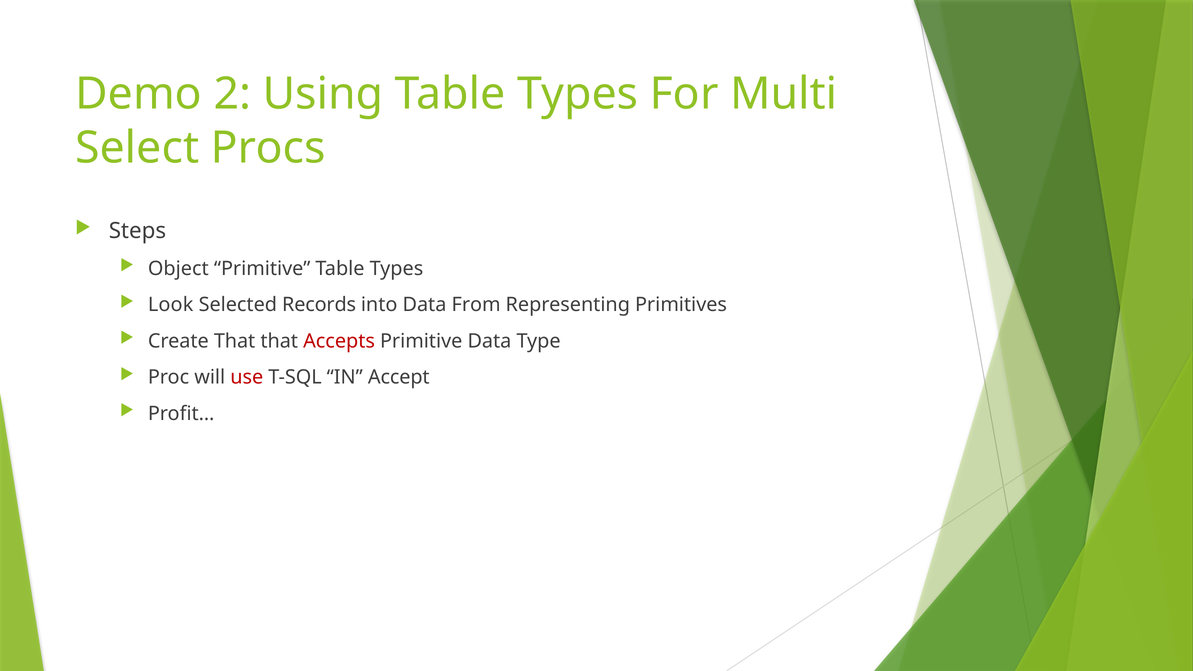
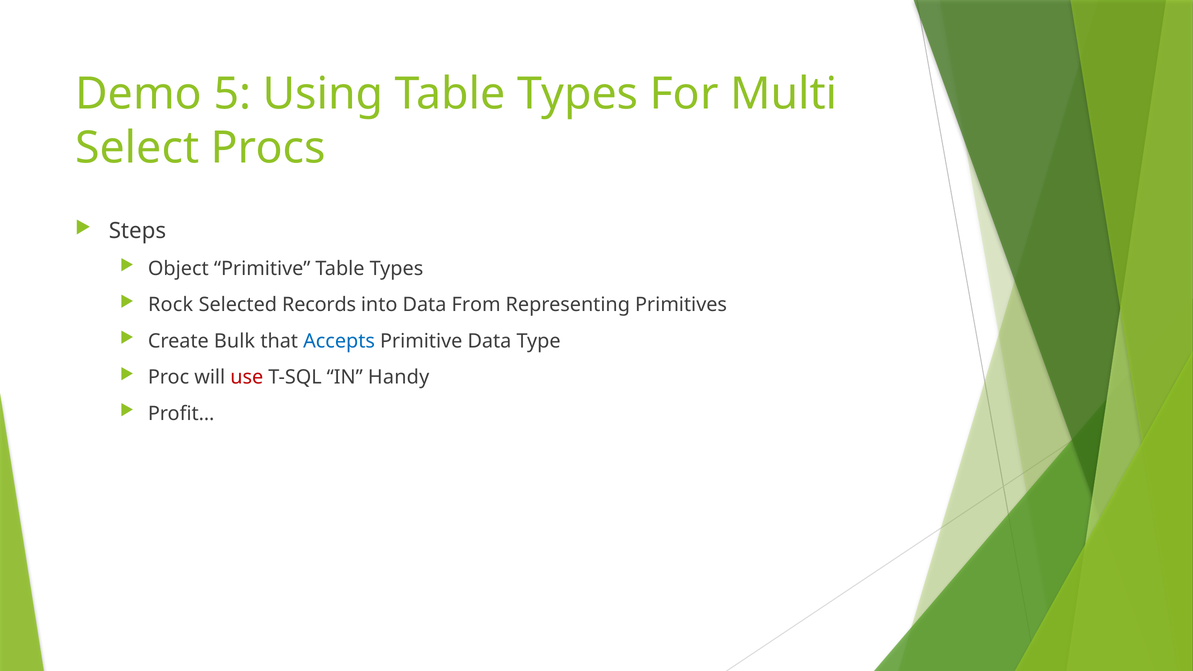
2: 2 -> 5 (232, 94)
Look: Look -> Rock (171, 305)
Create That: That -> Bulk (235, 341)
Accepts colour: red -> blue (339, 341)
Accept: Accept -> Handy (399, 377)
